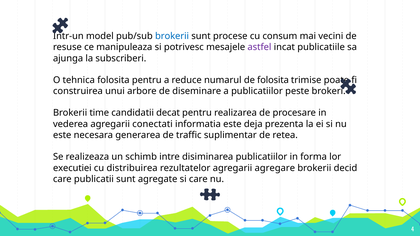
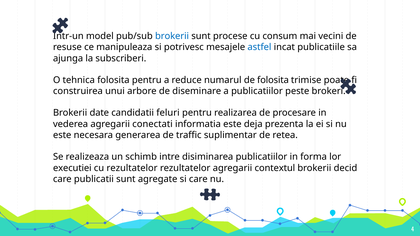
astfel colour: purple -> blue (259, 47)
time: time -> date (99, 113)
decat: decat -> feluri (168, 113)
cu distribuirea: distribuirea -> rezultatelor (132, 168)
agregare: agregare -> contextul (275, 168)
